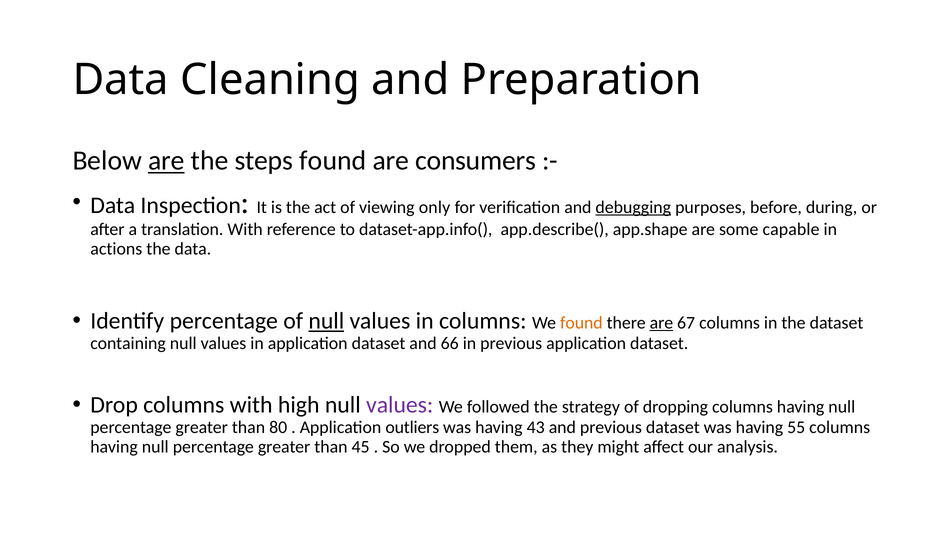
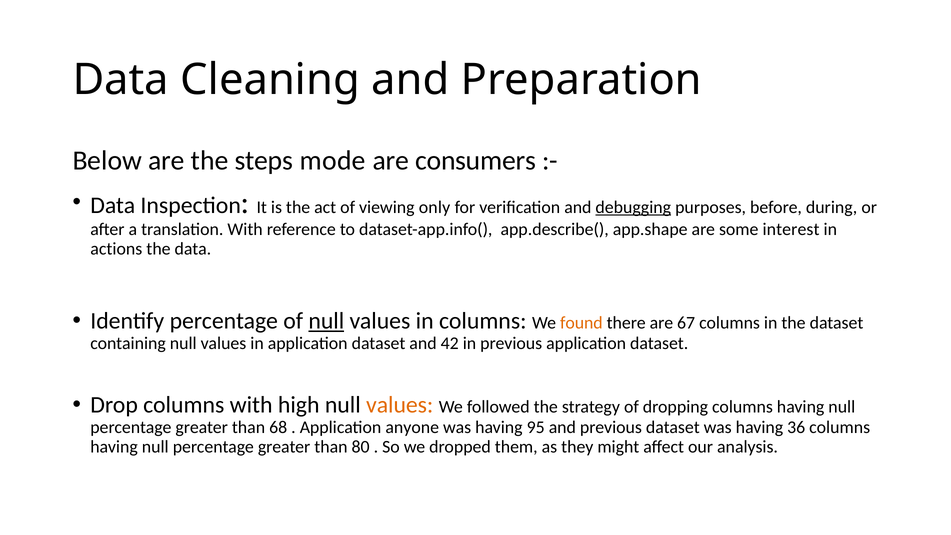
are underline: present -> none (166, 161)
steps found: found -> mode (333, 161)
capable: capable -> interest (791, 230)
are underline: present -> none (661, 323)
66: 66 -> 42 (450, 343)
values colour: purple -> orange (400, 405)
80: 80 -> 68 (278, 427)
outliers: outliers -> anyone (412, 427)
43: 43 -> 95 (536, 427)
55: 55 -> 36 (796, 427)
45: 45 -> 80 (361, 447)
